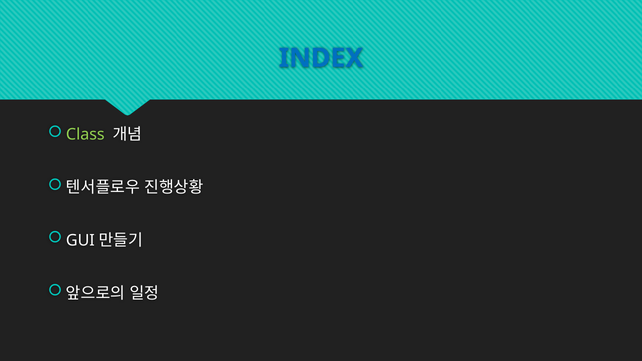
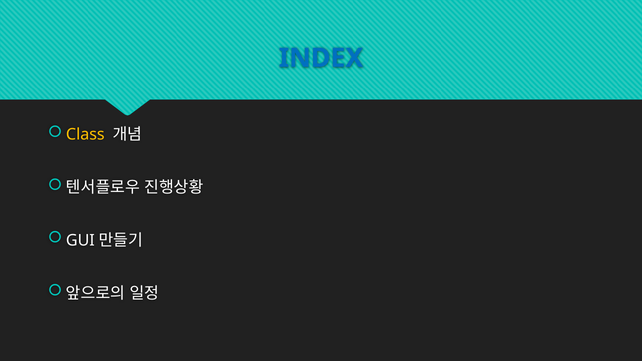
Class colour: light green -> yellow (85, 134)
